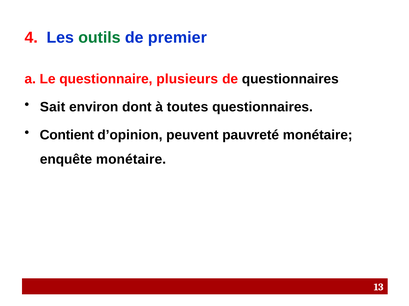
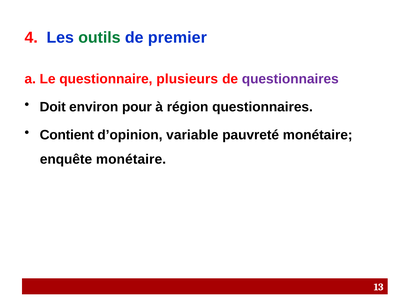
questionnaires colour: black -> purple (290, 79)
Sait: Sait -> Doit (53, 107)
dont: dont -> pour (137, 107)
toutes: toutes -> région (188, 107)
peuvent: peuvent -> variable (192, 135)
